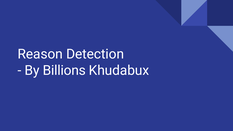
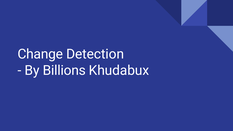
Reason: Reason -> Change (40, 54)
